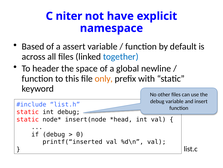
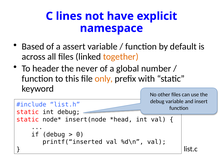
niter: niter -> lines (69, 16)
together colour: blue -> orange (121, 56)
space: space -> never (87, 68)
newline: newline -> number (156, 68)
